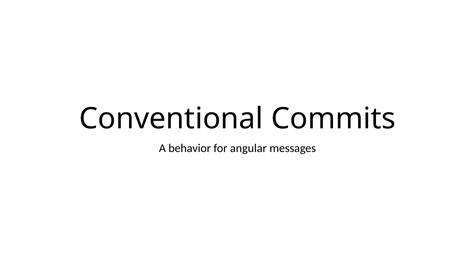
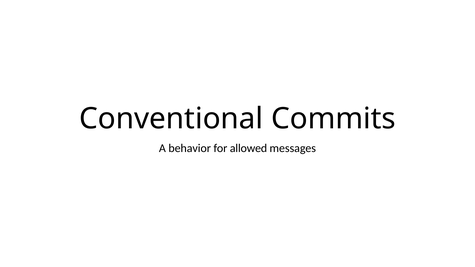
angular: angular -> allowed (248, 148)
